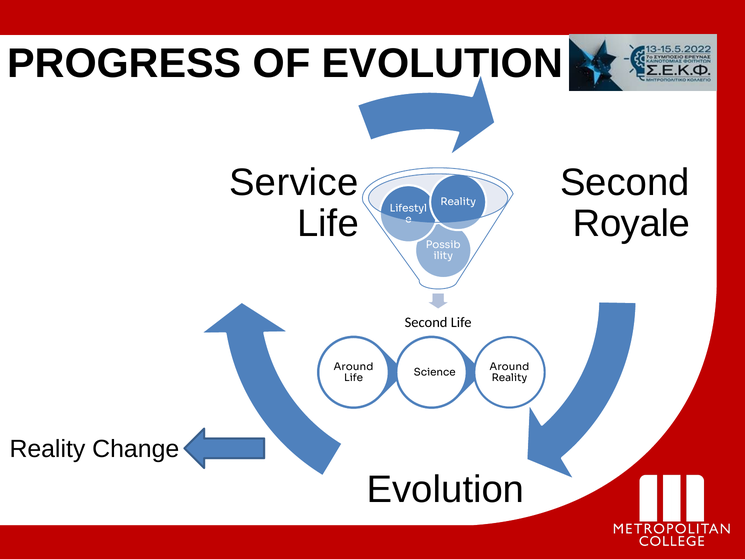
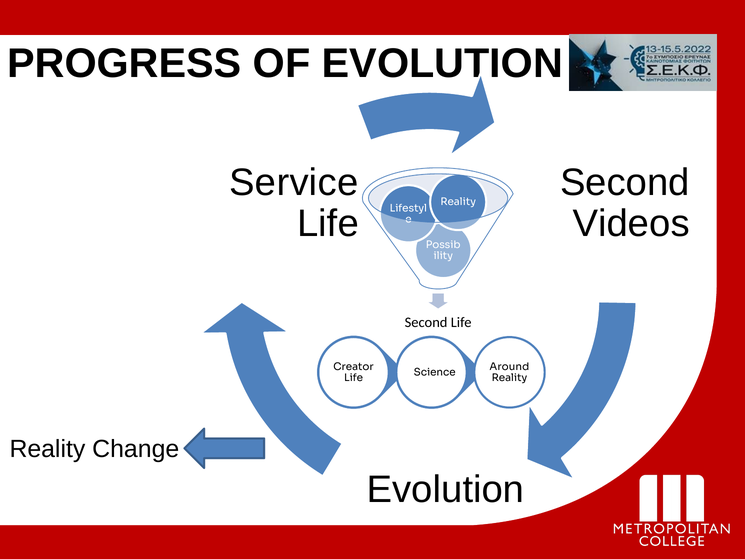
Royale: Royale -> Videos (631, 224)
Around: Around -> Creator (354, 366)
